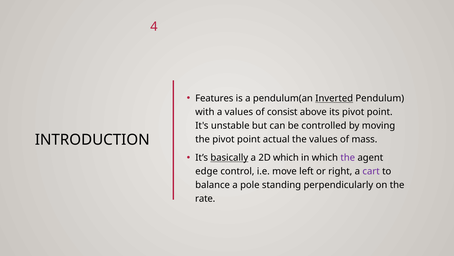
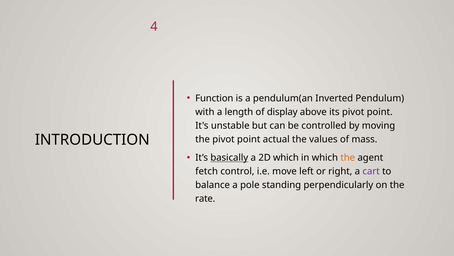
Features: Features -> Function (214, 98)
Inverted underline: present -> none (334, 98)
a values: values -> length (239, 112)
consist: consist -> display (282, 112)
the colour: purple -> orange (348, 157)
edge: edge -> fetch (207, 171)
